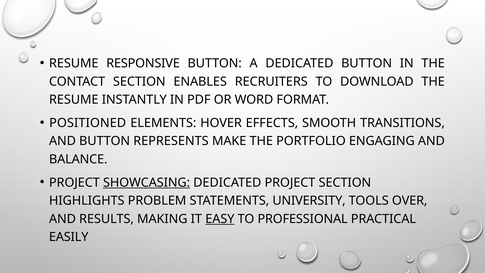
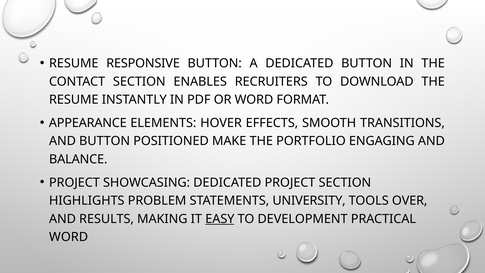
POSITIONED: POSITIONED -> APPEARANCE (88, 123)
REPRESENTS: REPRESENTS -> POSITIONED (171, 141)
SHOWCASING underline: present -> none (147, 182)
PROFESSIONAL: PROFESSIONAL -> DEVELOPMENT (303, 219)
EASILY: EASILY -> WORD (69, 237)
